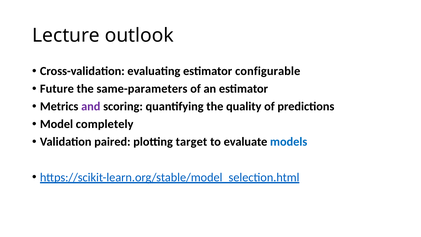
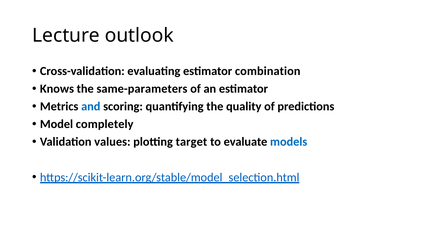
configurable: configurable -> combination (268, 71)
Future: Future -> Knows (57, 89)
and colour: purple -> blue (91, 106)
paired: paired -> values (112, 142)
